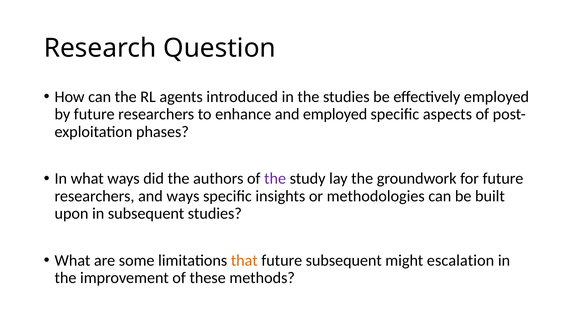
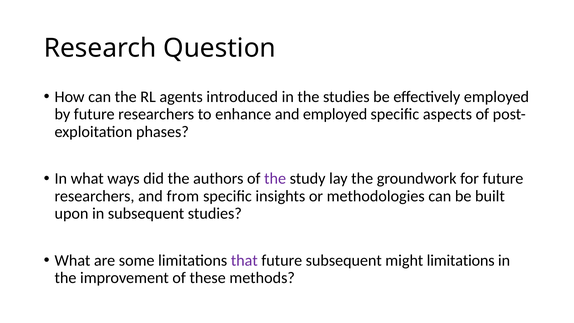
and ways: ways -> from (183, 196)
that colour: orange -> purple (244, 260)
might escalation: escalation -> limitations (461, 260)
